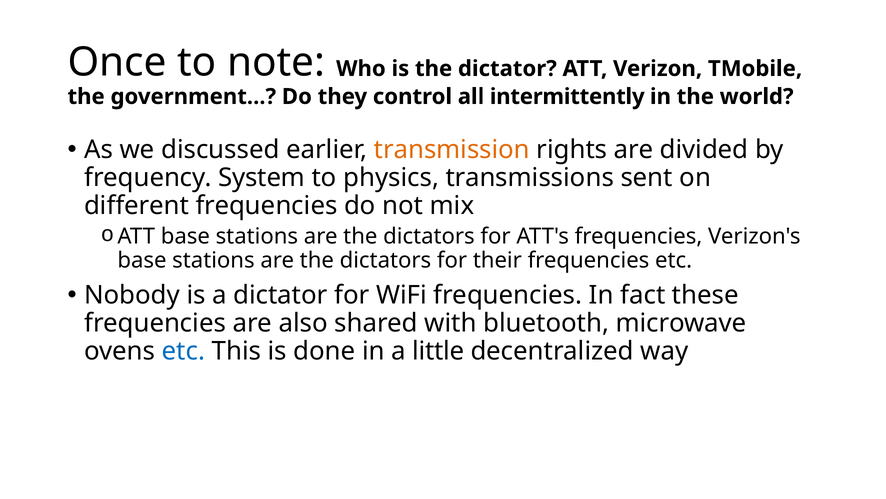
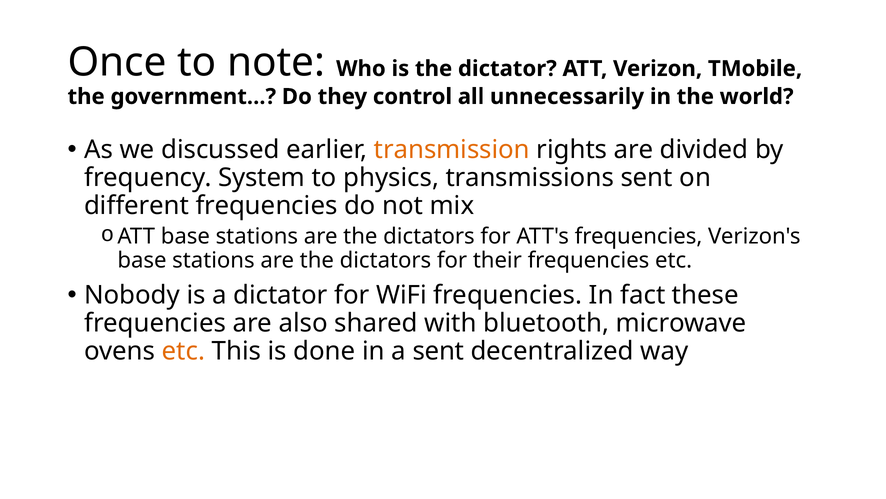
intermittently: intermittently -> unnecessarily (567, 97)
etc colour: blue -> orange (183, 351)
a little: little -> sent (438, 351)
